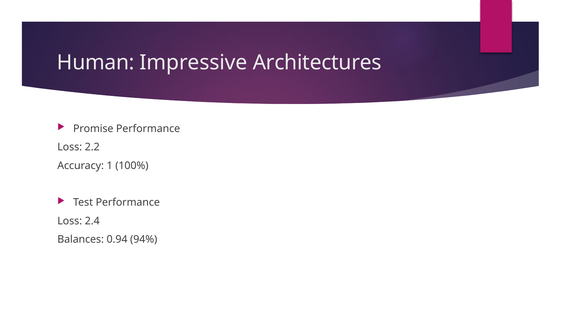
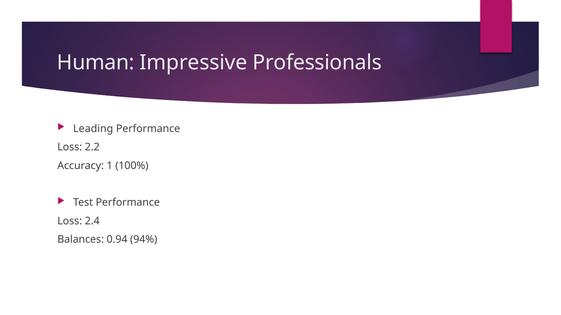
Architectures: Architectures -> Professionals (317, 63)
Promise: Promise -> Leading (93, 129)
